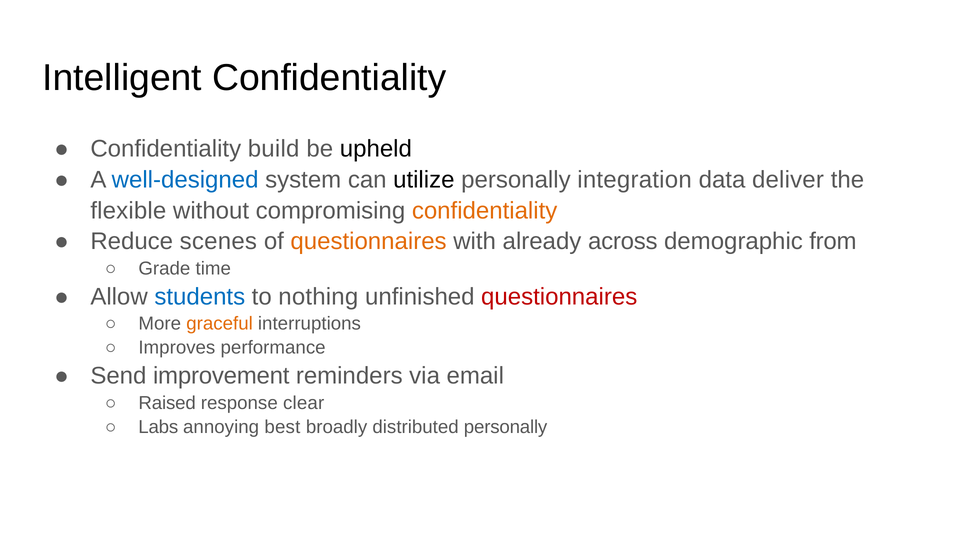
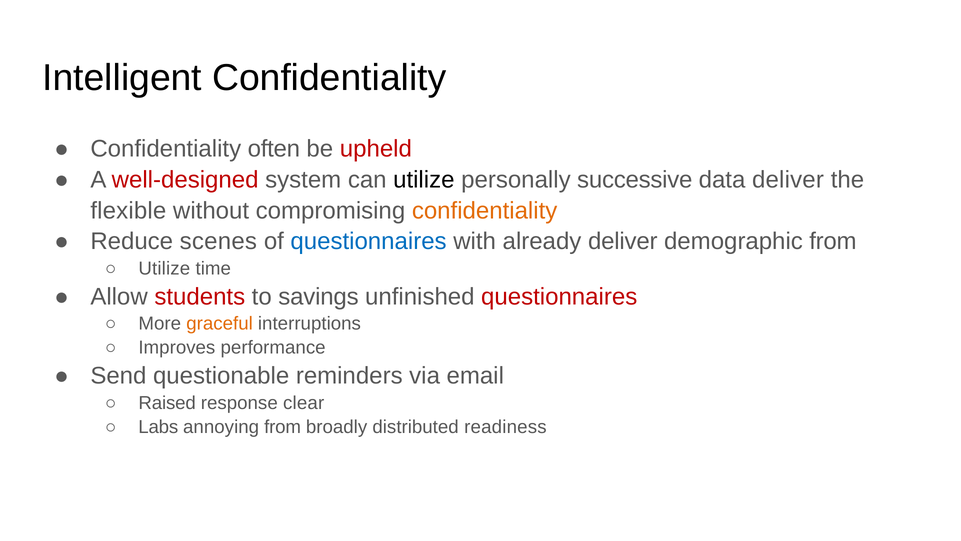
build: build -> often (274, 149)
upheld colour: black -> red (376, 149)
well-designed colour: blue -> red (185, 180)
integration: integration -> successive (635, 180)
questionnaires colour: orange -> blue (369, 241)
already across: across -> deliver (623, 241)
Grade: Grade -> Utilize (164, 268)
students colour: blue -> red (200, 296)
nothing: nothing -> savings (319, 296)
improvement: improvement -> questionable (221, 376)
annoying best: best -> from (283, 427)
distributed personally: personally -> readiness (505, 427)
